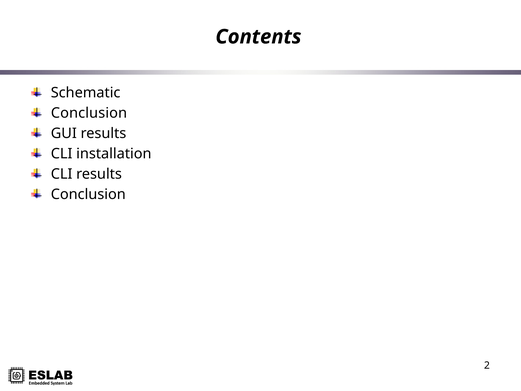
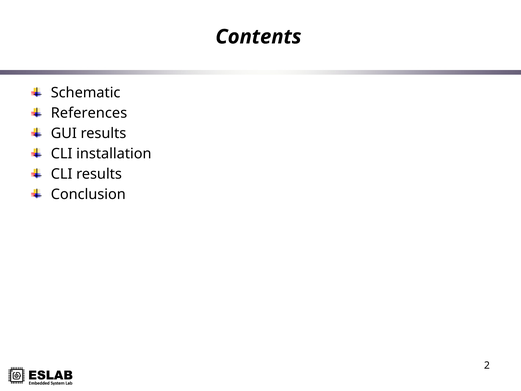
Conclusion: Conclusion -> References (89, 113)
